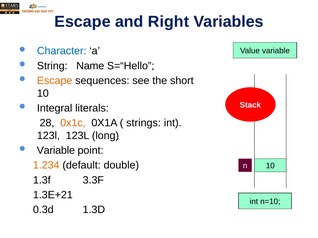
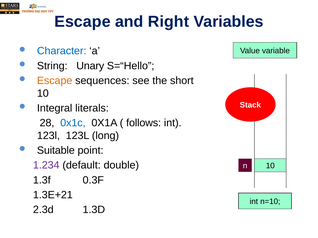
Name: Name -> Unary (90, 66)
0x1c colour: orange -> blue (73, 123)
strings: strings -> follows (144, 123)
Variable: Variable -> Suitable (56, 151)
1.234 colour: orange -> purple (46, 166)
3.3F: 3.3F -> 0.3F (93, 180)
0.3d: 0.3d -> 2.3d (43, 210)
